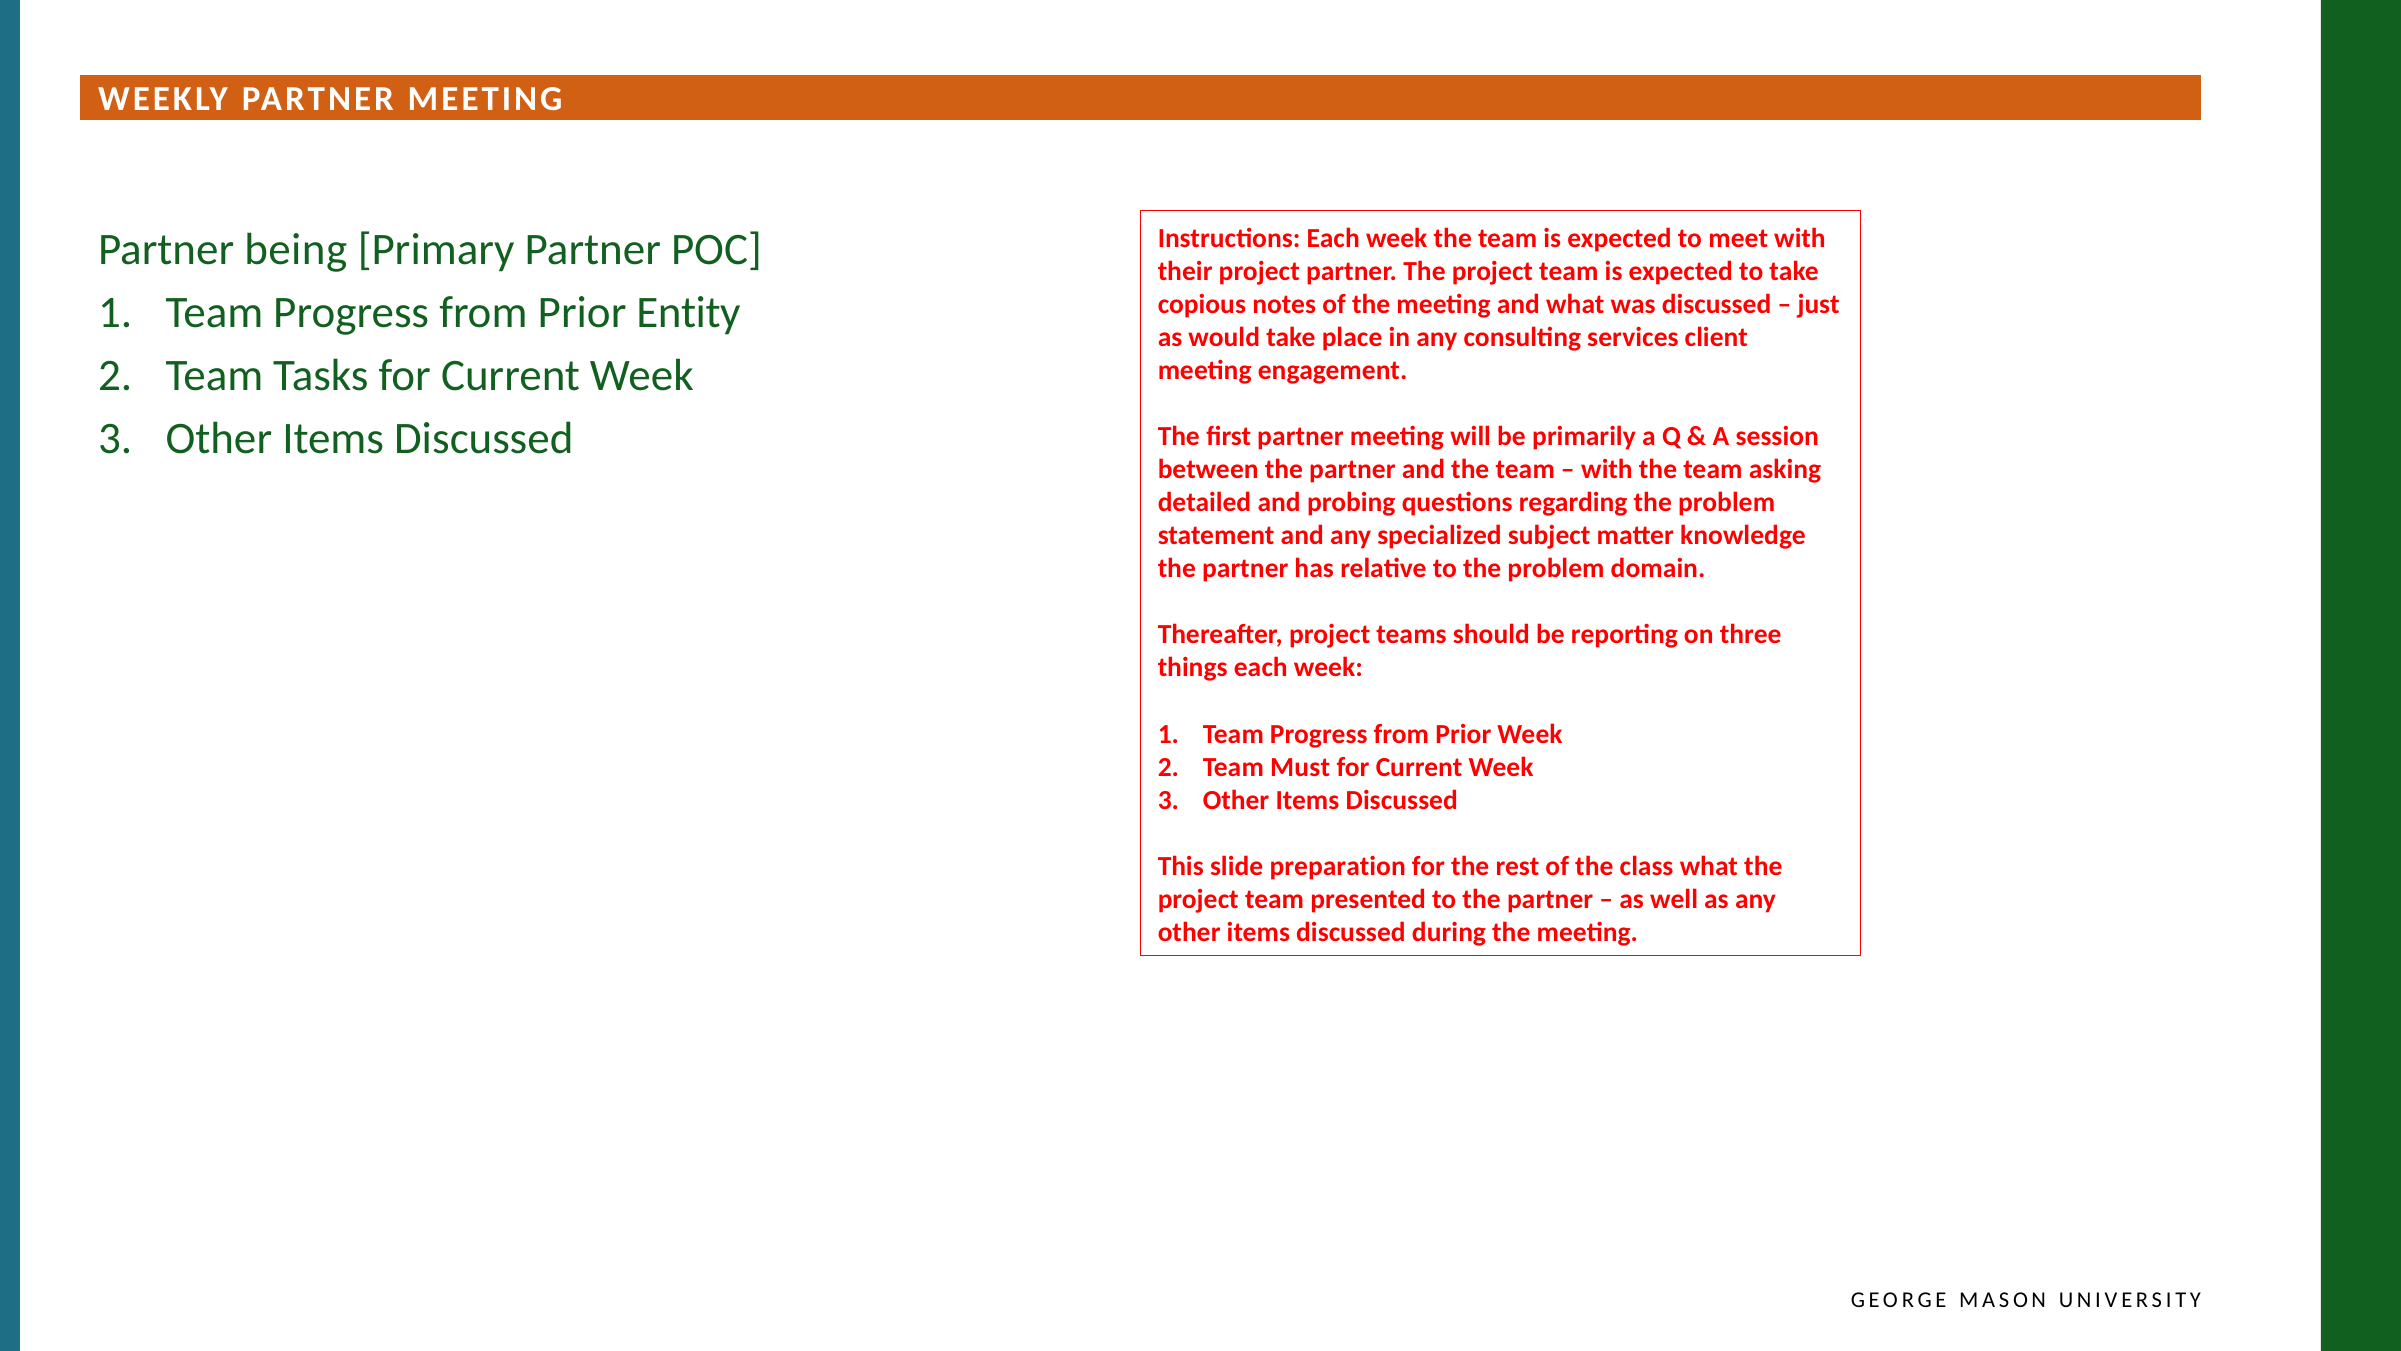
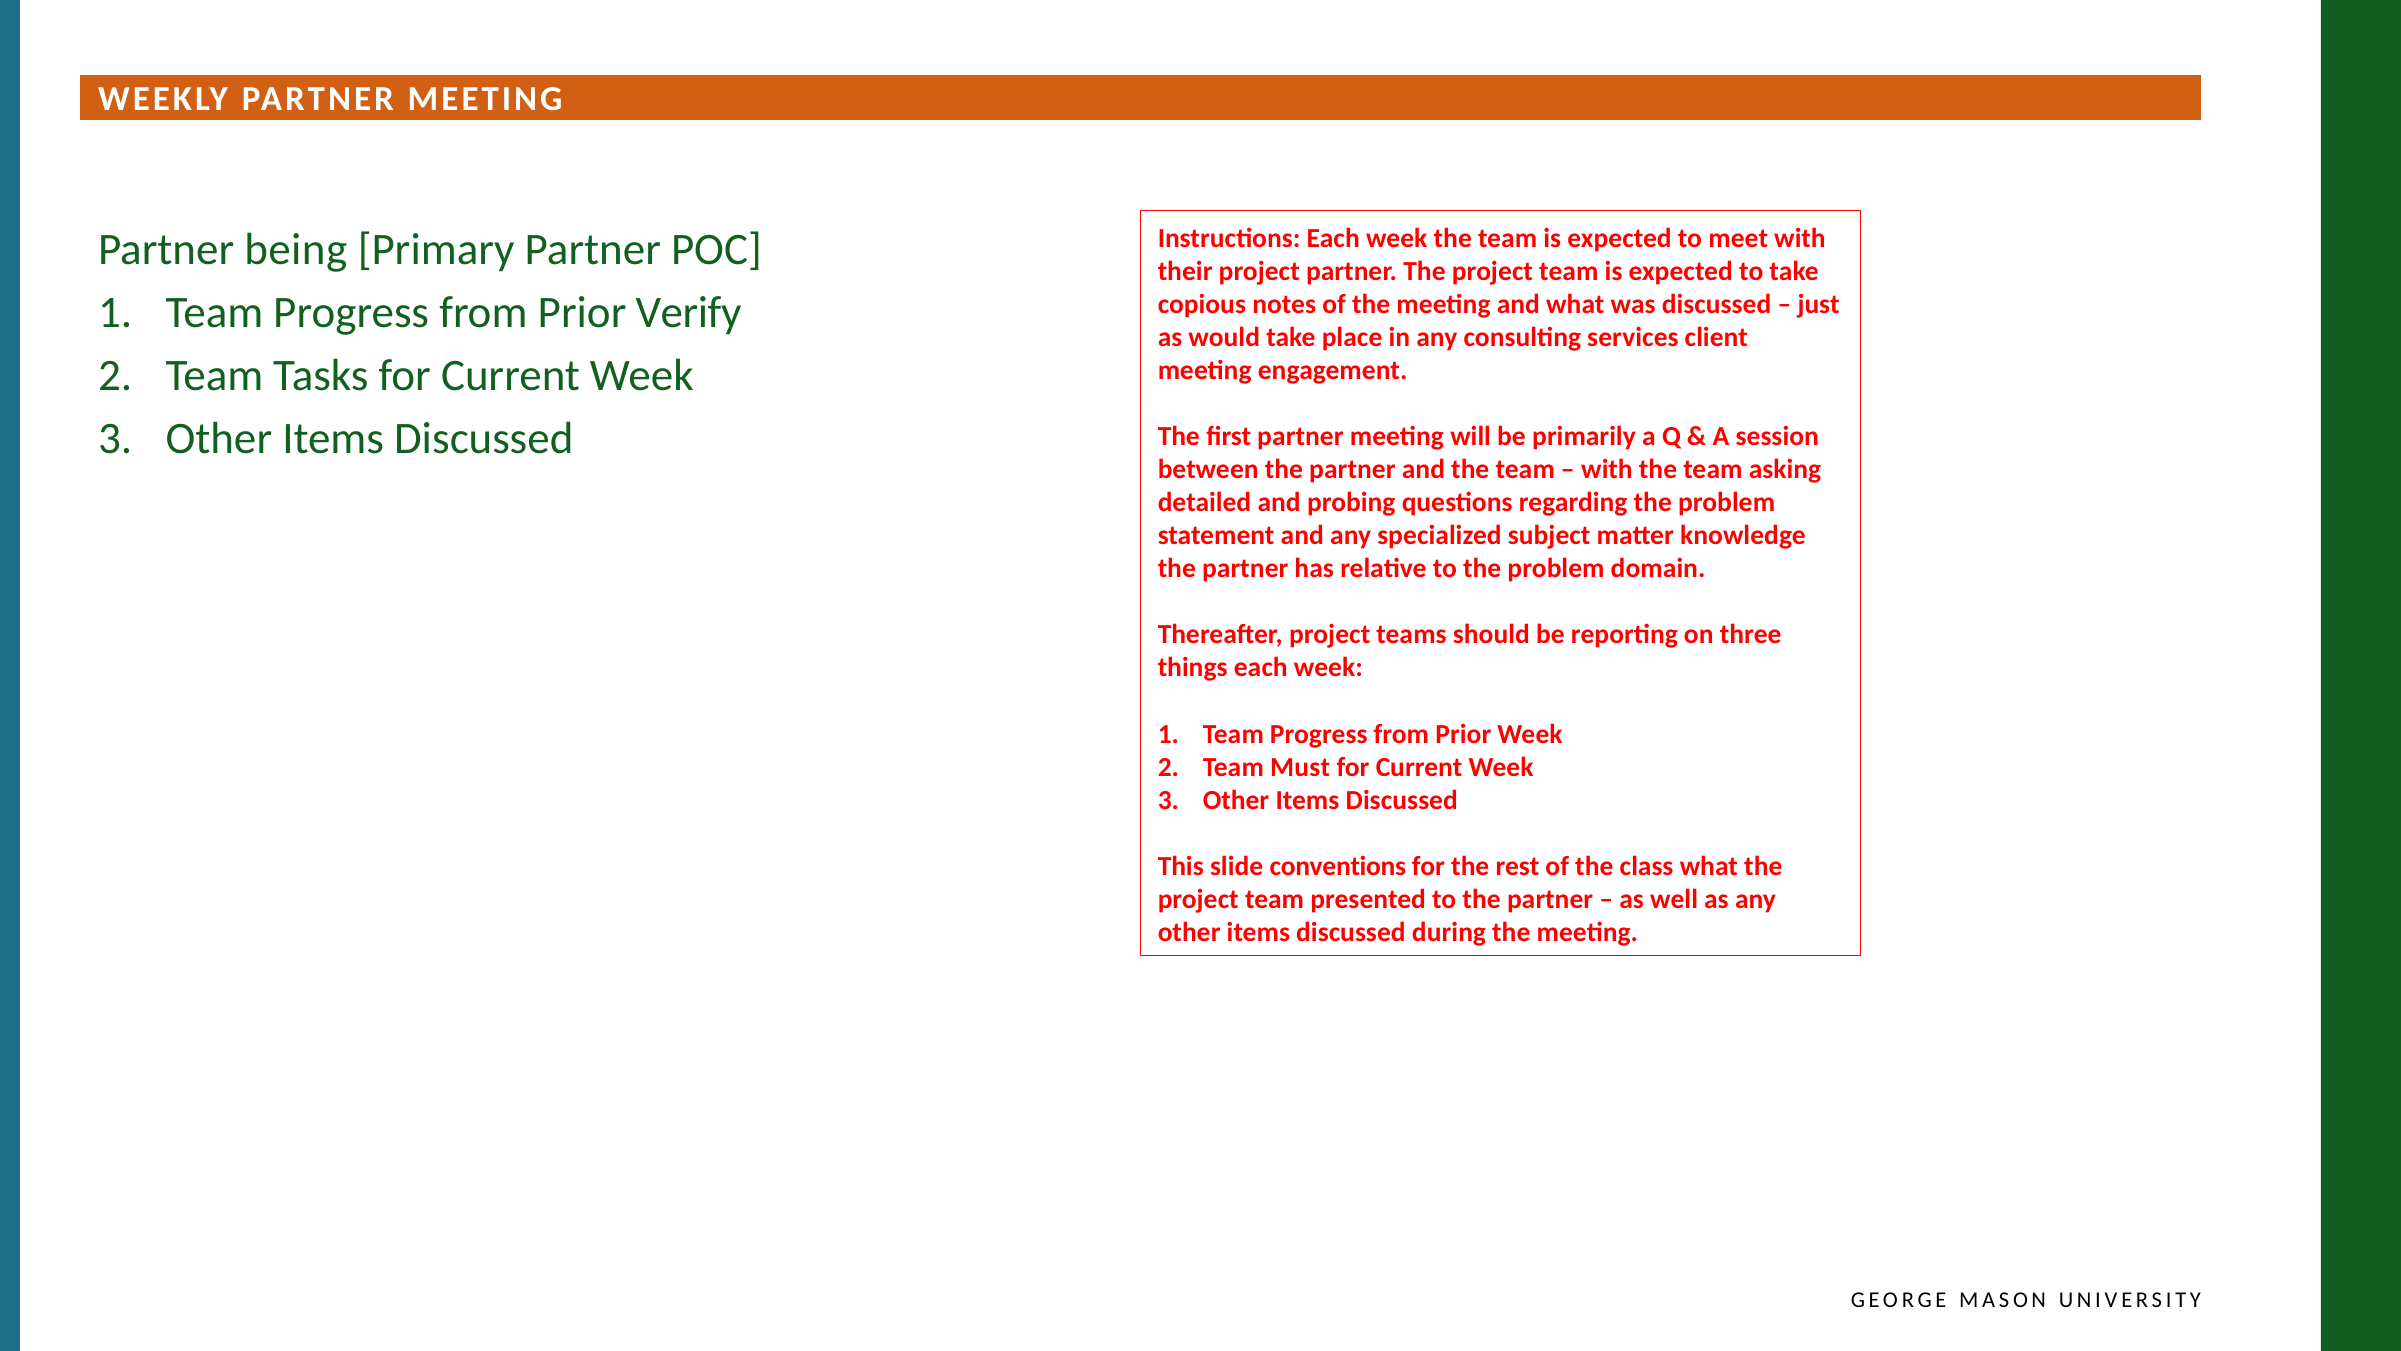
Entity: Entity -> Verify (688, 312)
preparation: preparation -> conventions (1338, 866)
